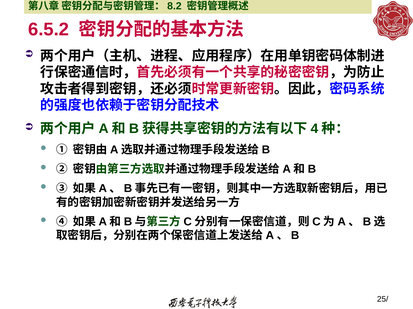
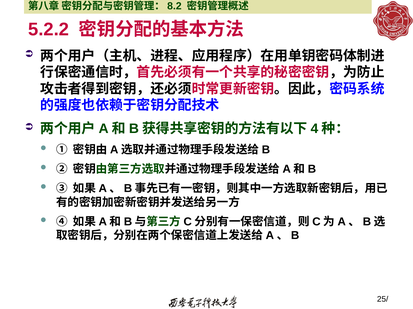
6.5.2: 6.5.2 -> 5.2.2 (49, 29)
